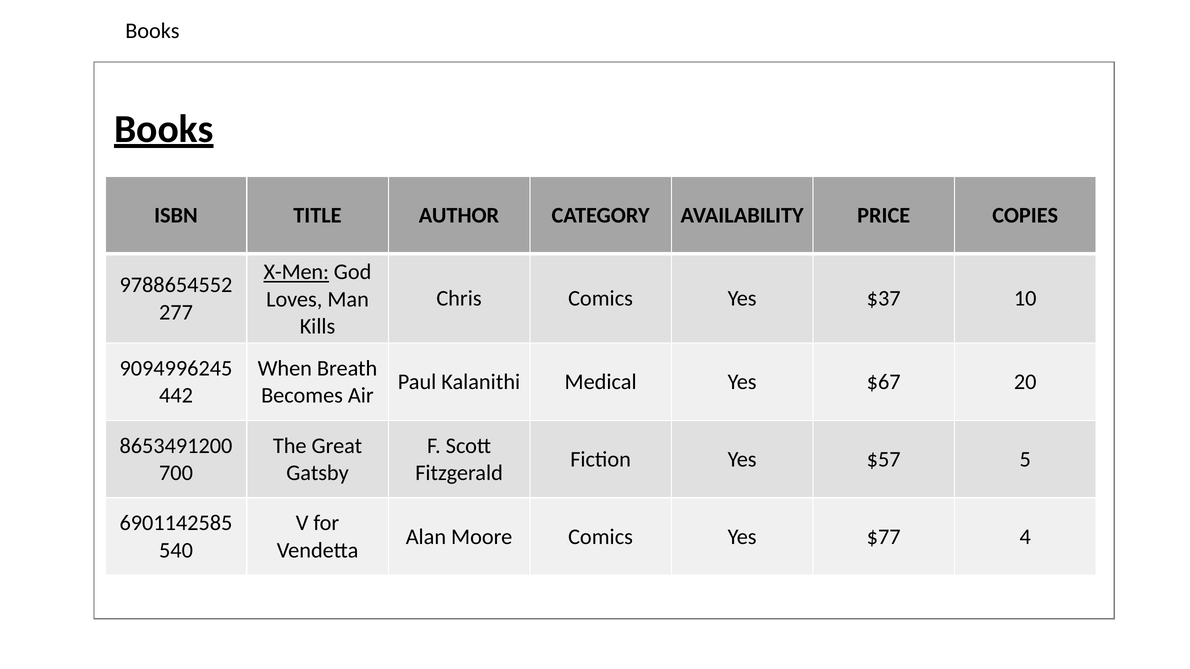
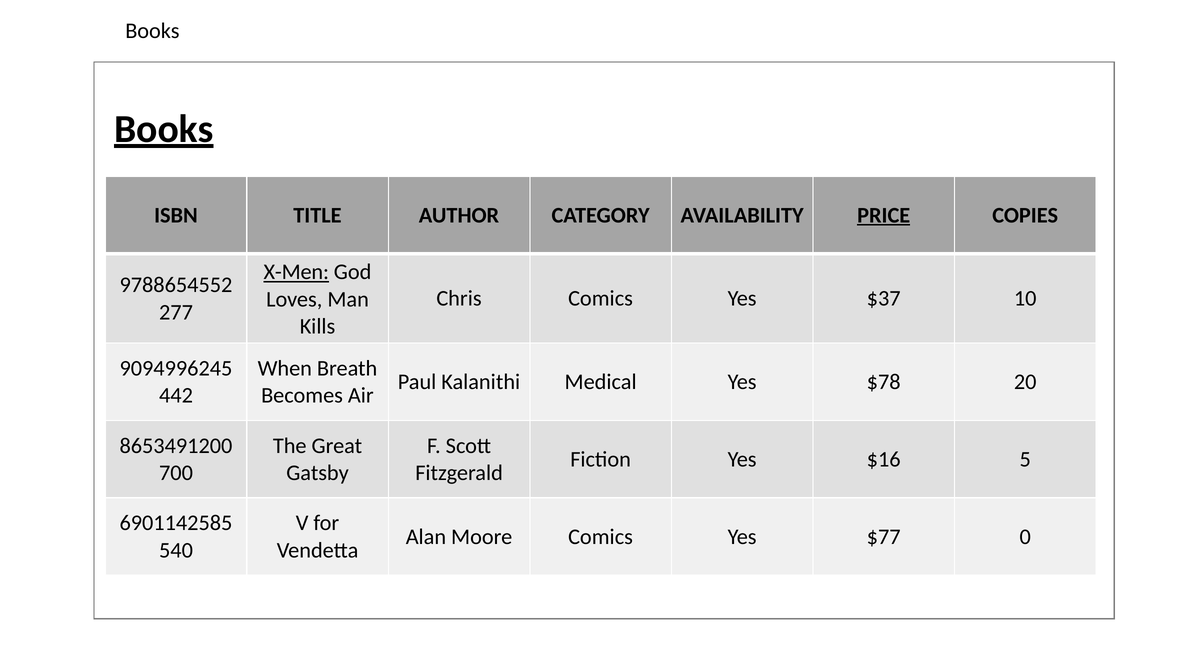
PRICE underline: none -> present (884, 215)
$67: $67 -> $78 (884, 382)
$57: $57 -> $16 (884, 460)
4: 4 -> 0 (1025, 537)
